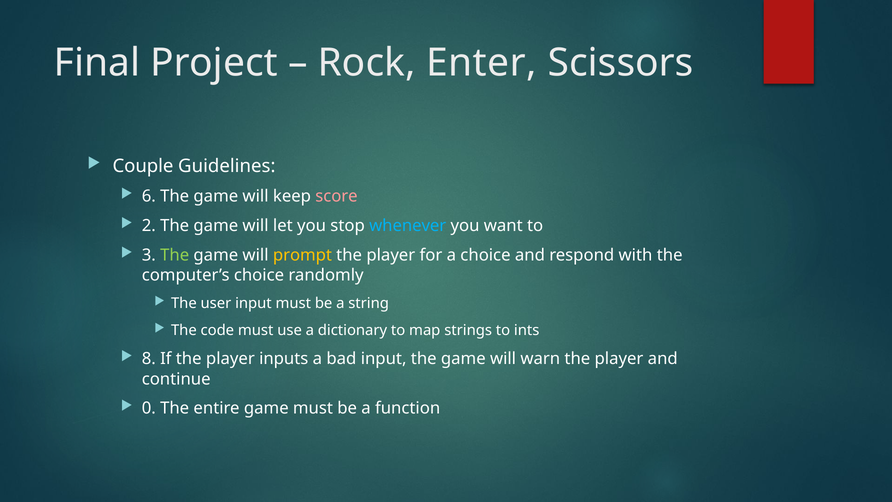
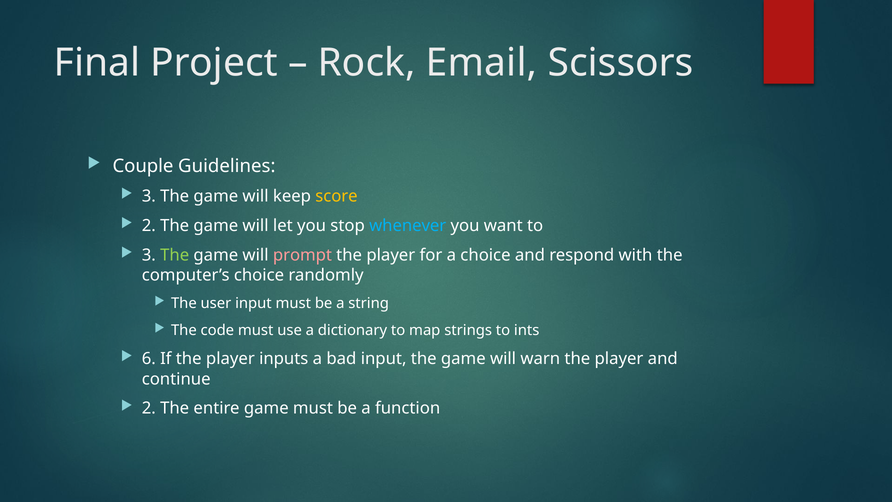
Enter: Enter -> Email (482, 63)
6: 6 -> 3 (149, 196)
score colour: pink -> yellow (336, 196)
prompt colour: yellow -> pink (302, 255)
8: 8 -> 6 (149, 359)
0: 0 -> 2 (149, 408)
